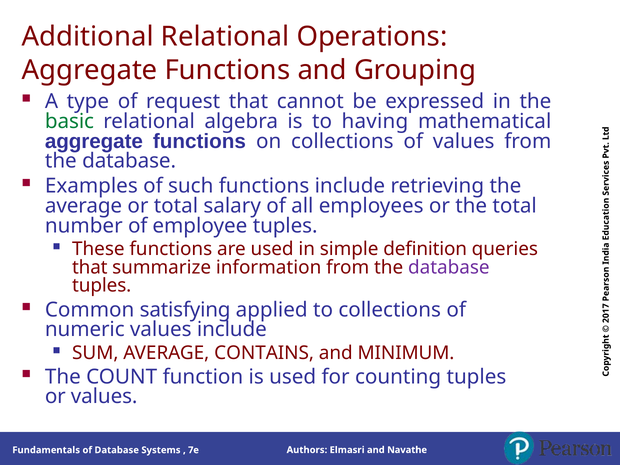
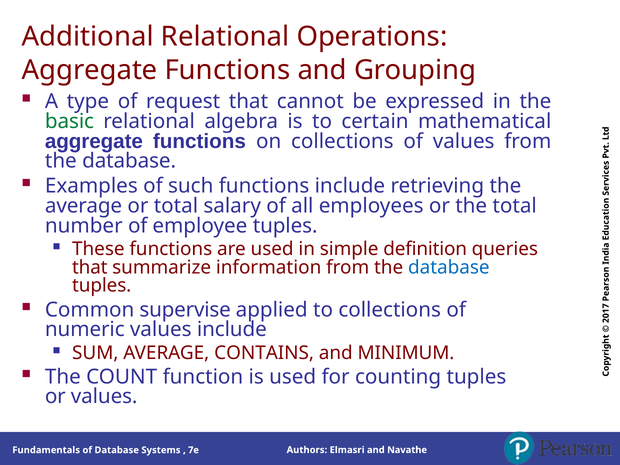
having: having -> certain (375, 121)
database colour: purple -> blue (449, 267)
satisfying: satisfying -> supervise (185, 310)
